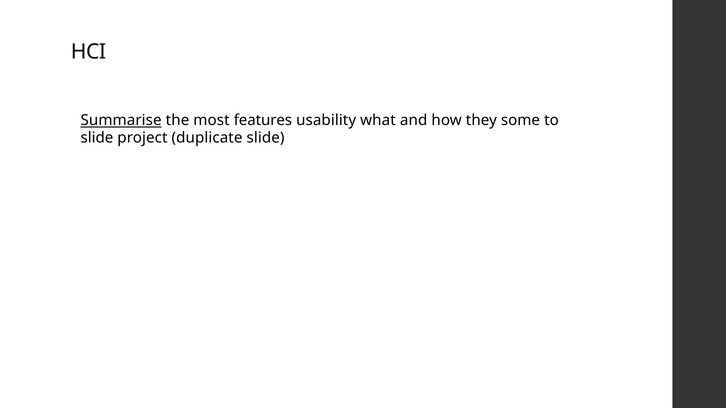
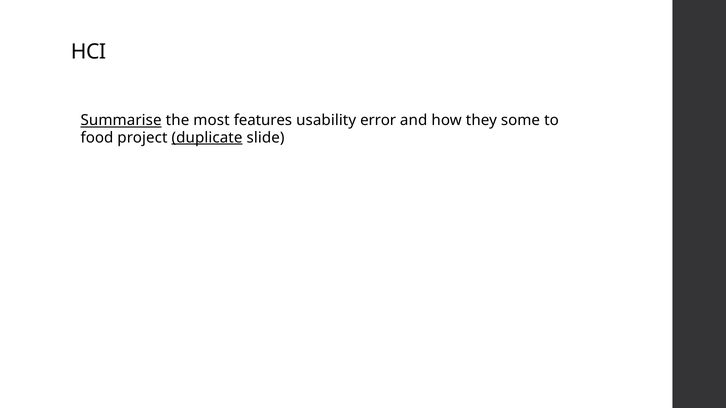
what: what -> error (378, 120)
slide: slide -> food (97, 138)
duplicate underline: none -> present (207, 138)
